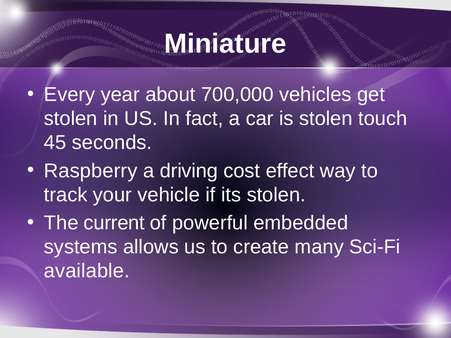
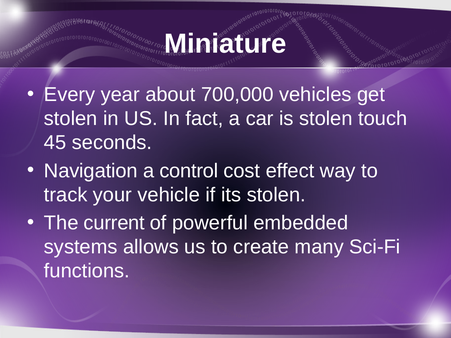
Raspberry: Raspberry -> Navigation (91, 171)
driving: driving -> control (189, 171)
available: available -> functions (87, 271)
